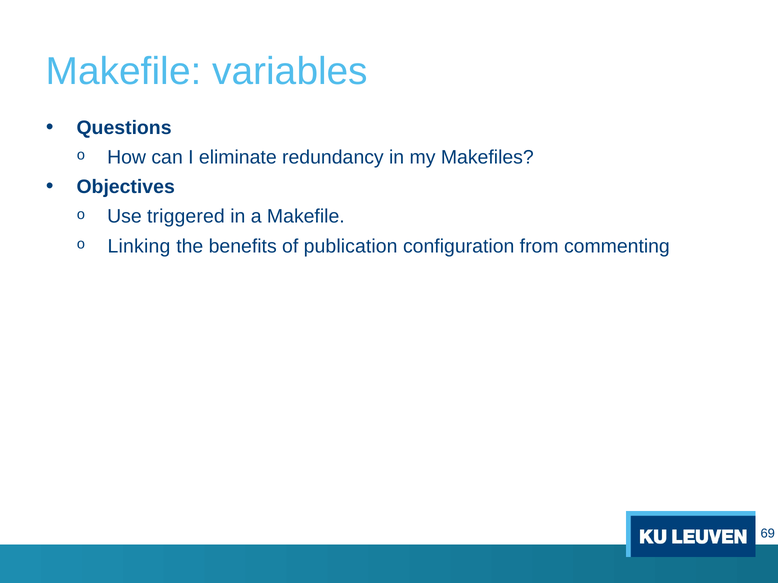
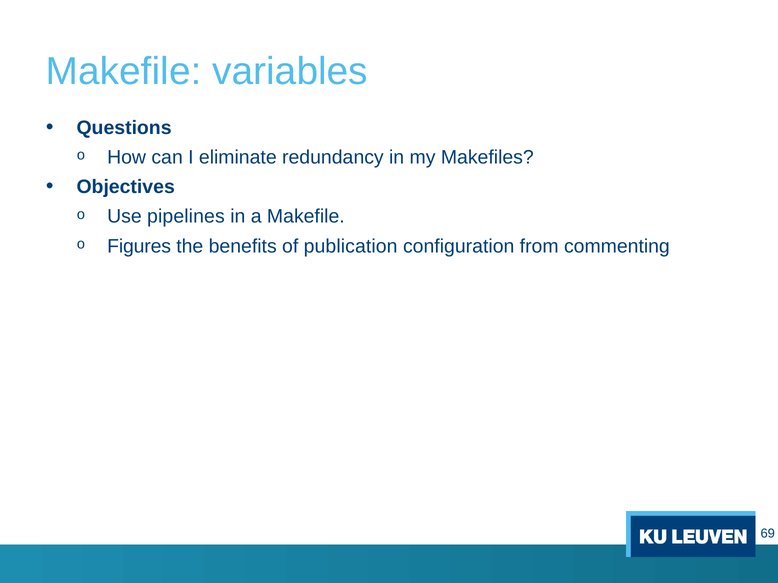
triggered: triggered -> pipelines (186, 217)
Linking: Linking -> Figures (139, 246)
